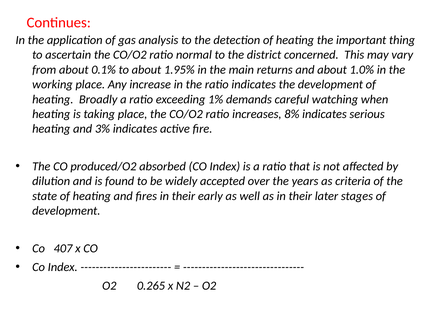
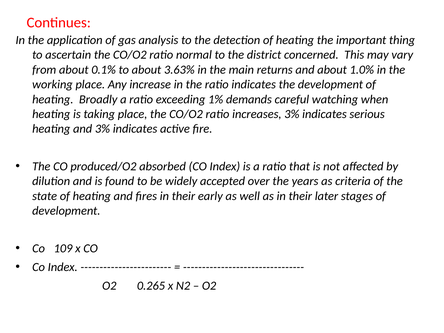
1.95%: 1.95% -> 3.63% (179, 70)
increases 8%: 8% -> 3% (292, 114)
407: 407 -> 109 (63, 248)
